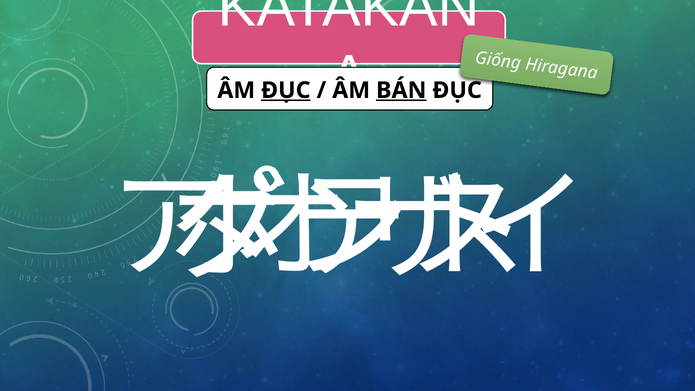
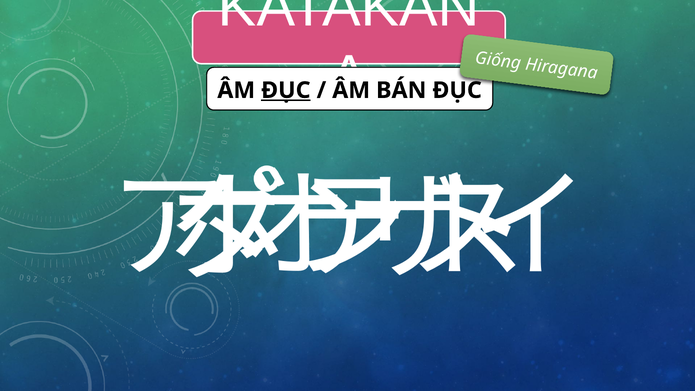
BÁN underline: present -> none (401, 90)
